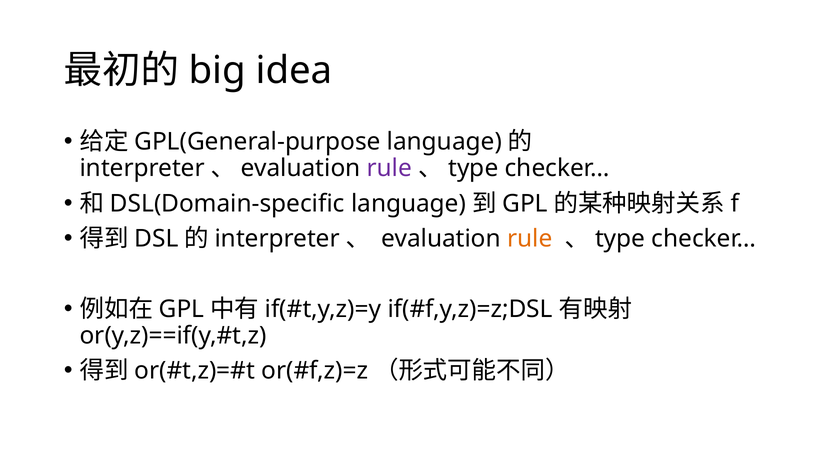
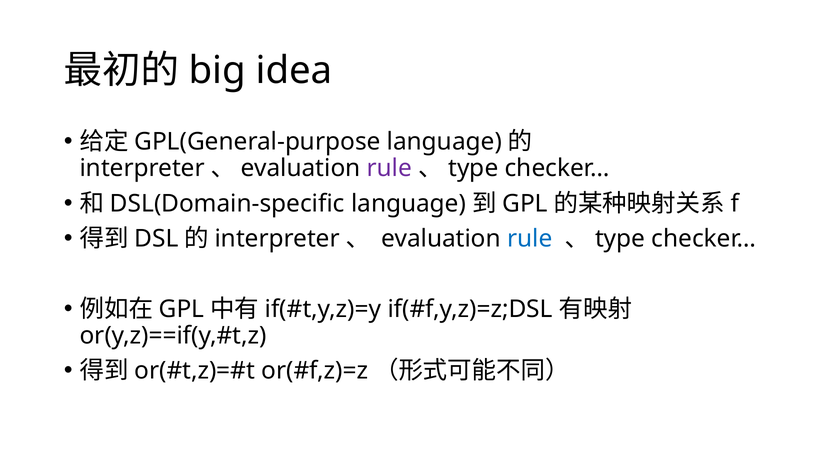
rule colour: orange -> blue (530, 239)
